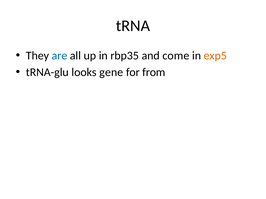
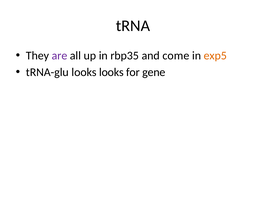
are colour: blue -> purple (60, 56)
looks gene: gene -> looks (111, 72)
from: from -> gene (154, 72)
